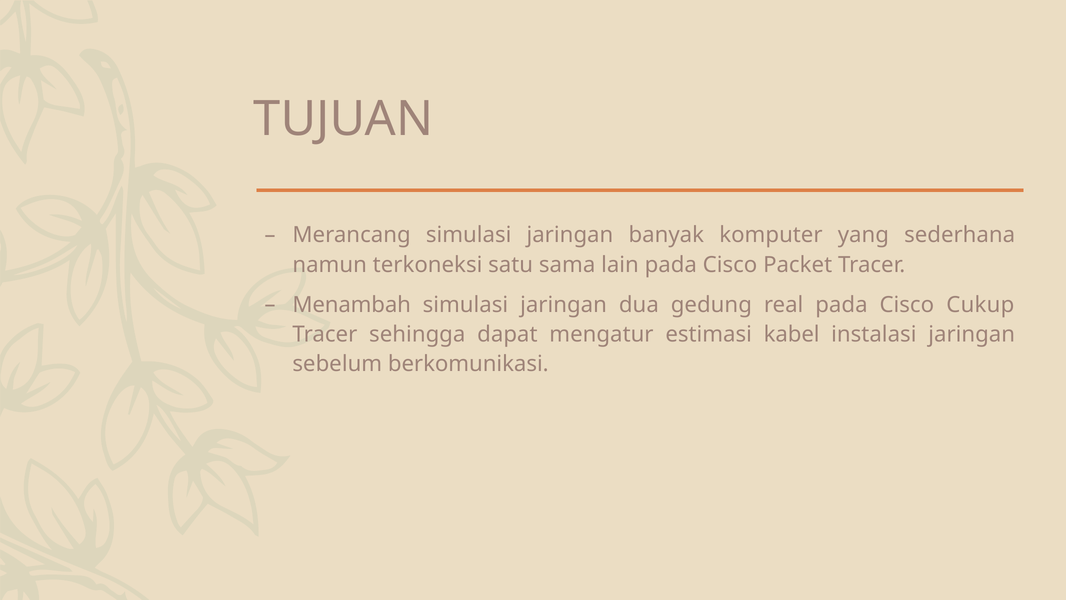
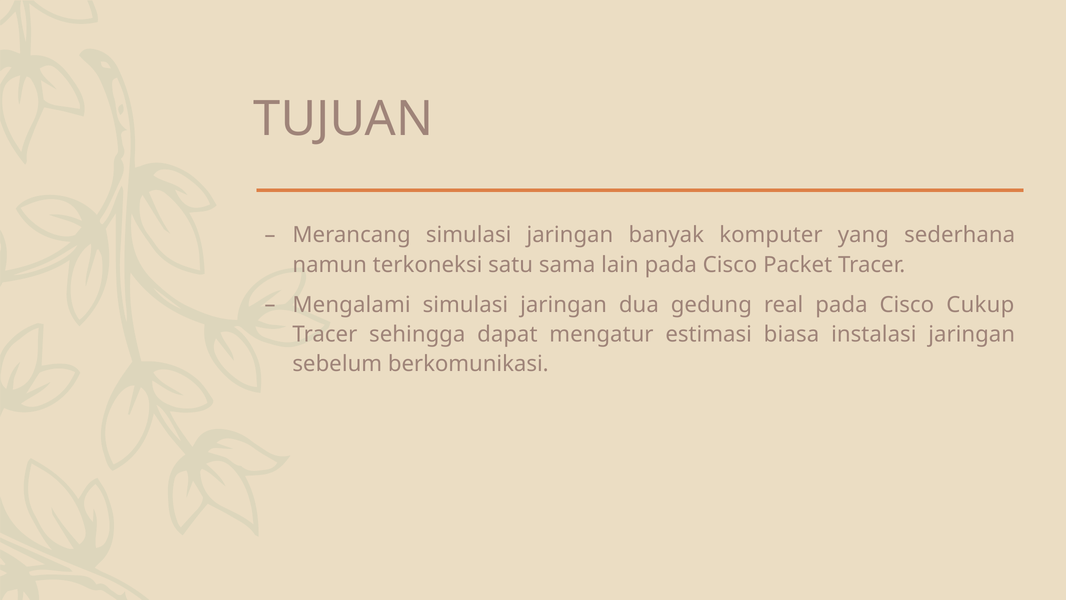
Menambah: Menambah -> Mengalami (352, 304)
kabel: kabel -> biasa (792, 334)
